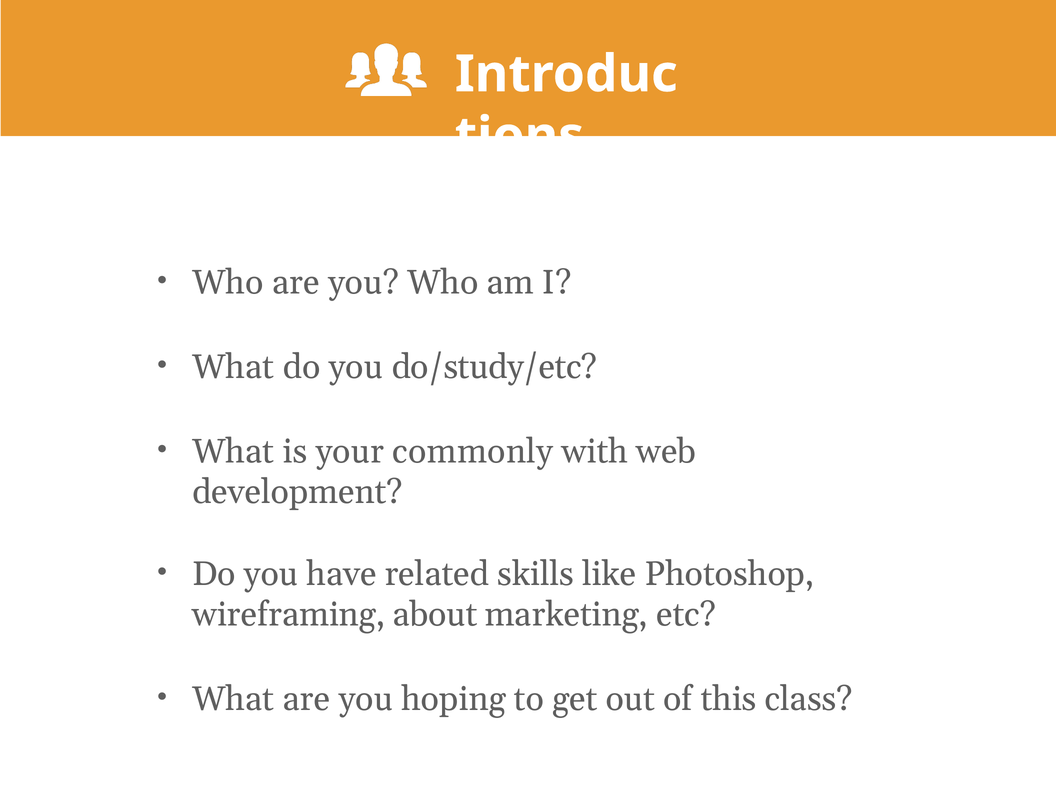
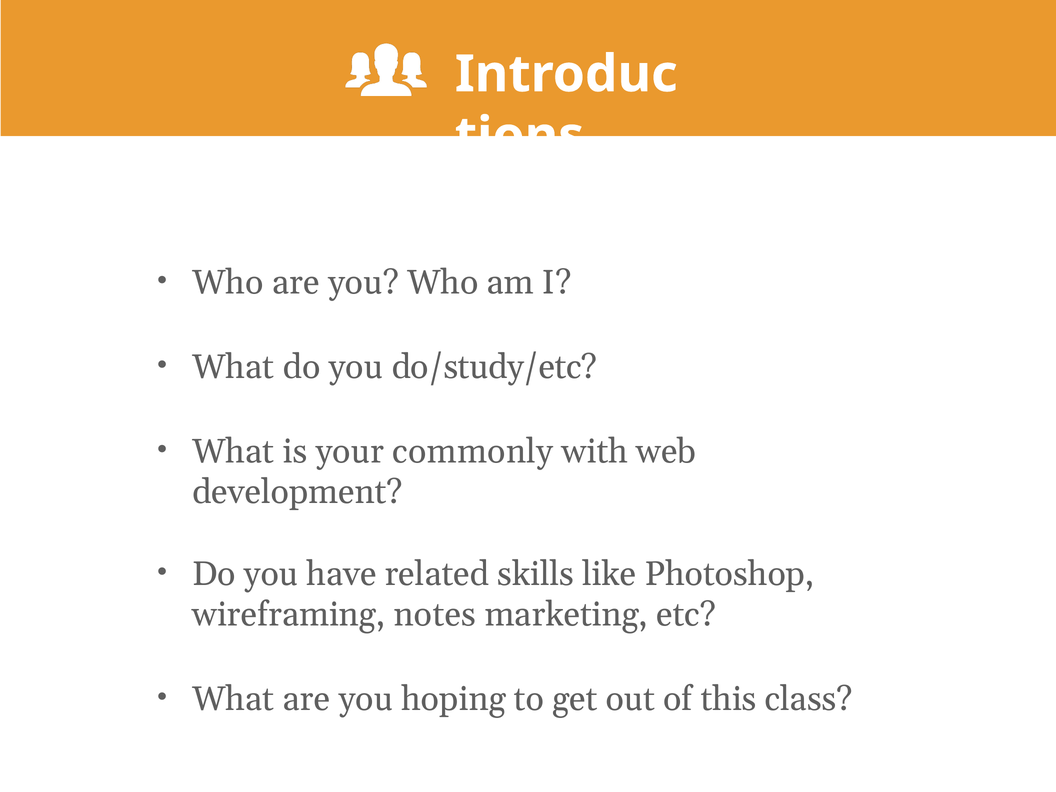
about: about -> notes (435, 615)
